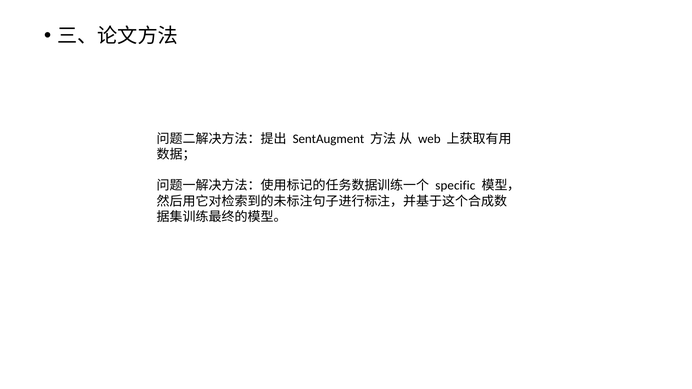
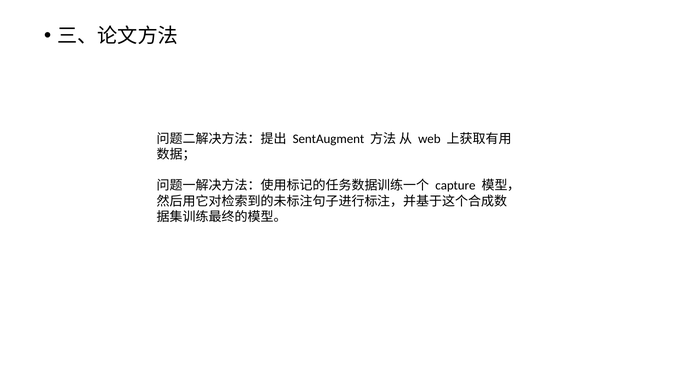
specific: specific -> capture (455, 186)
